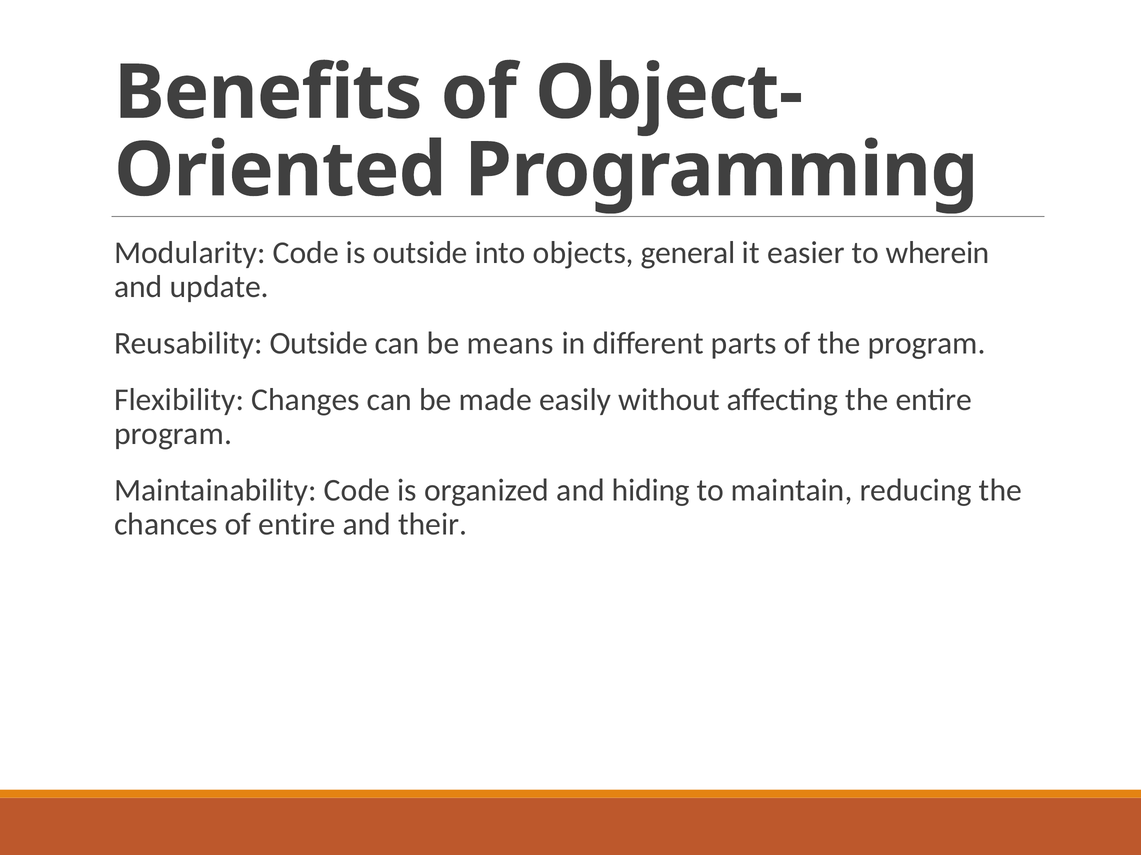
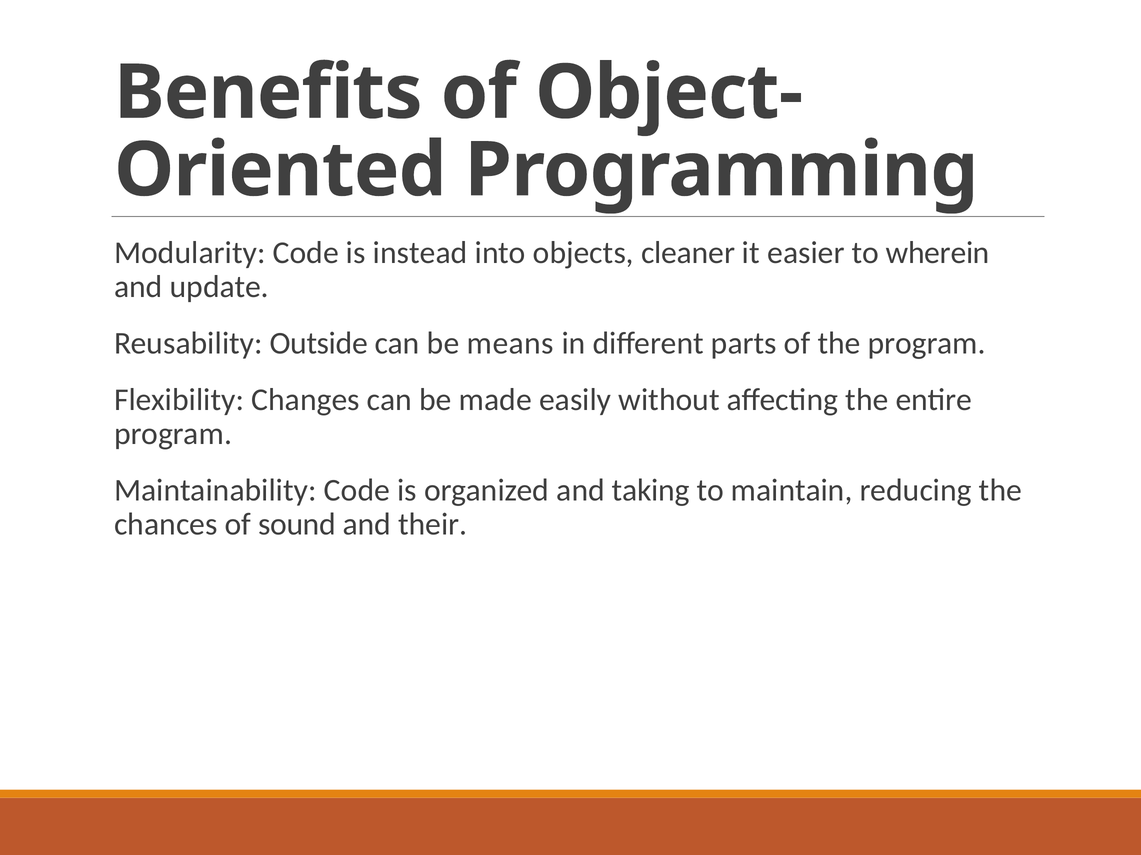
is outside: outside -> instead (420, 253)
general: general -> cleaner (688, 253)
hiding: hiding -> taking (651, 491)
of entire: entire -> sound (297, 525)
